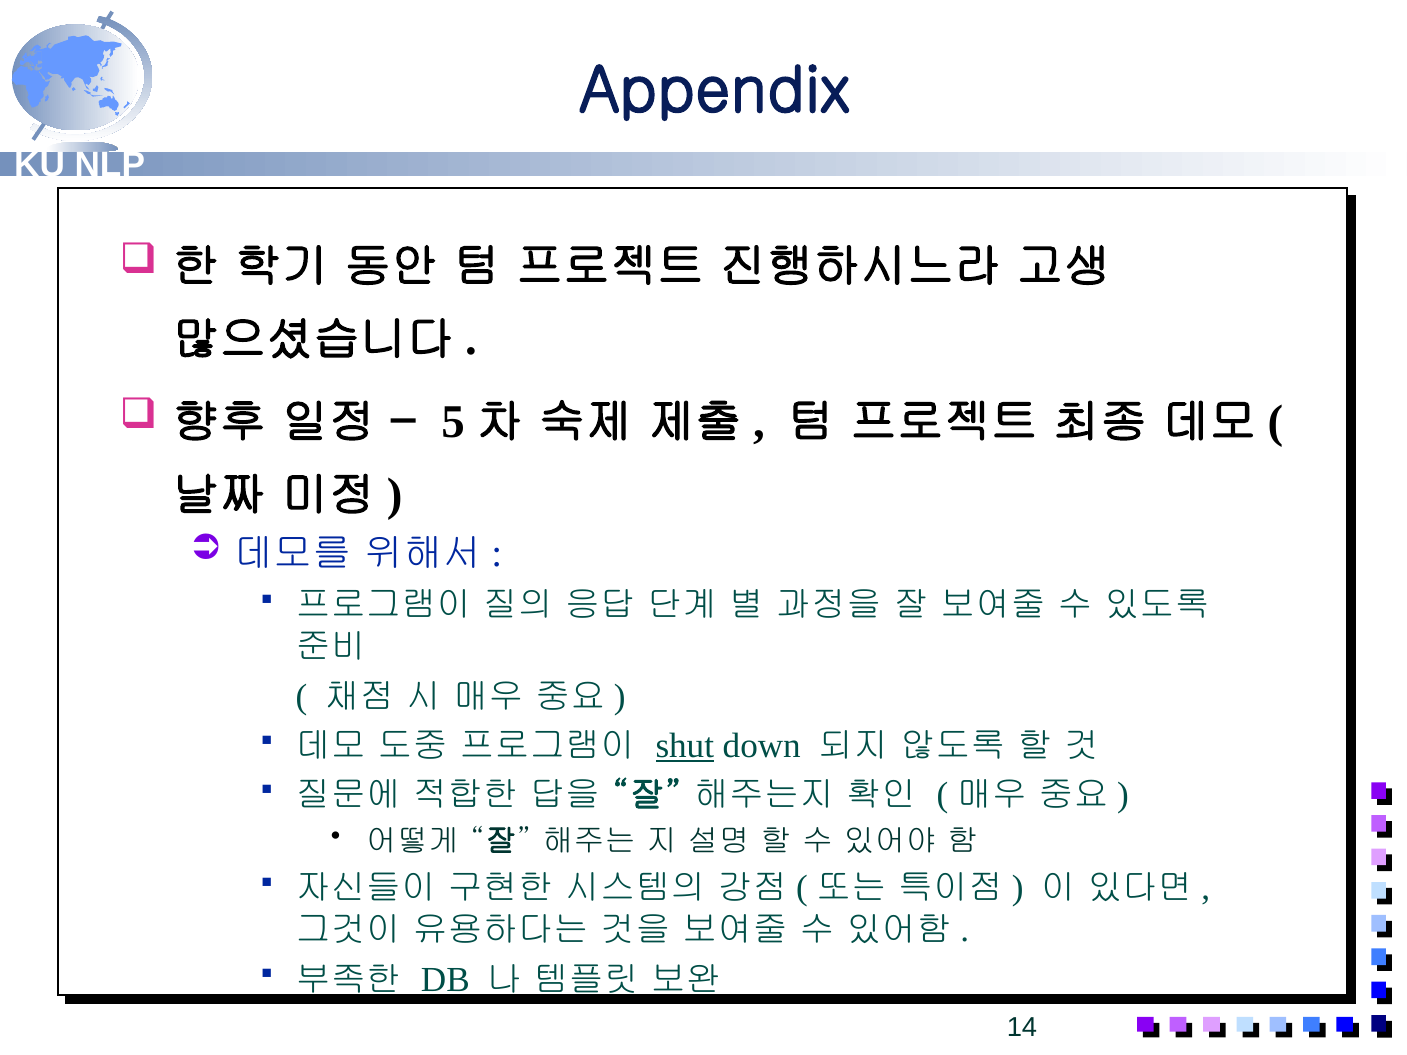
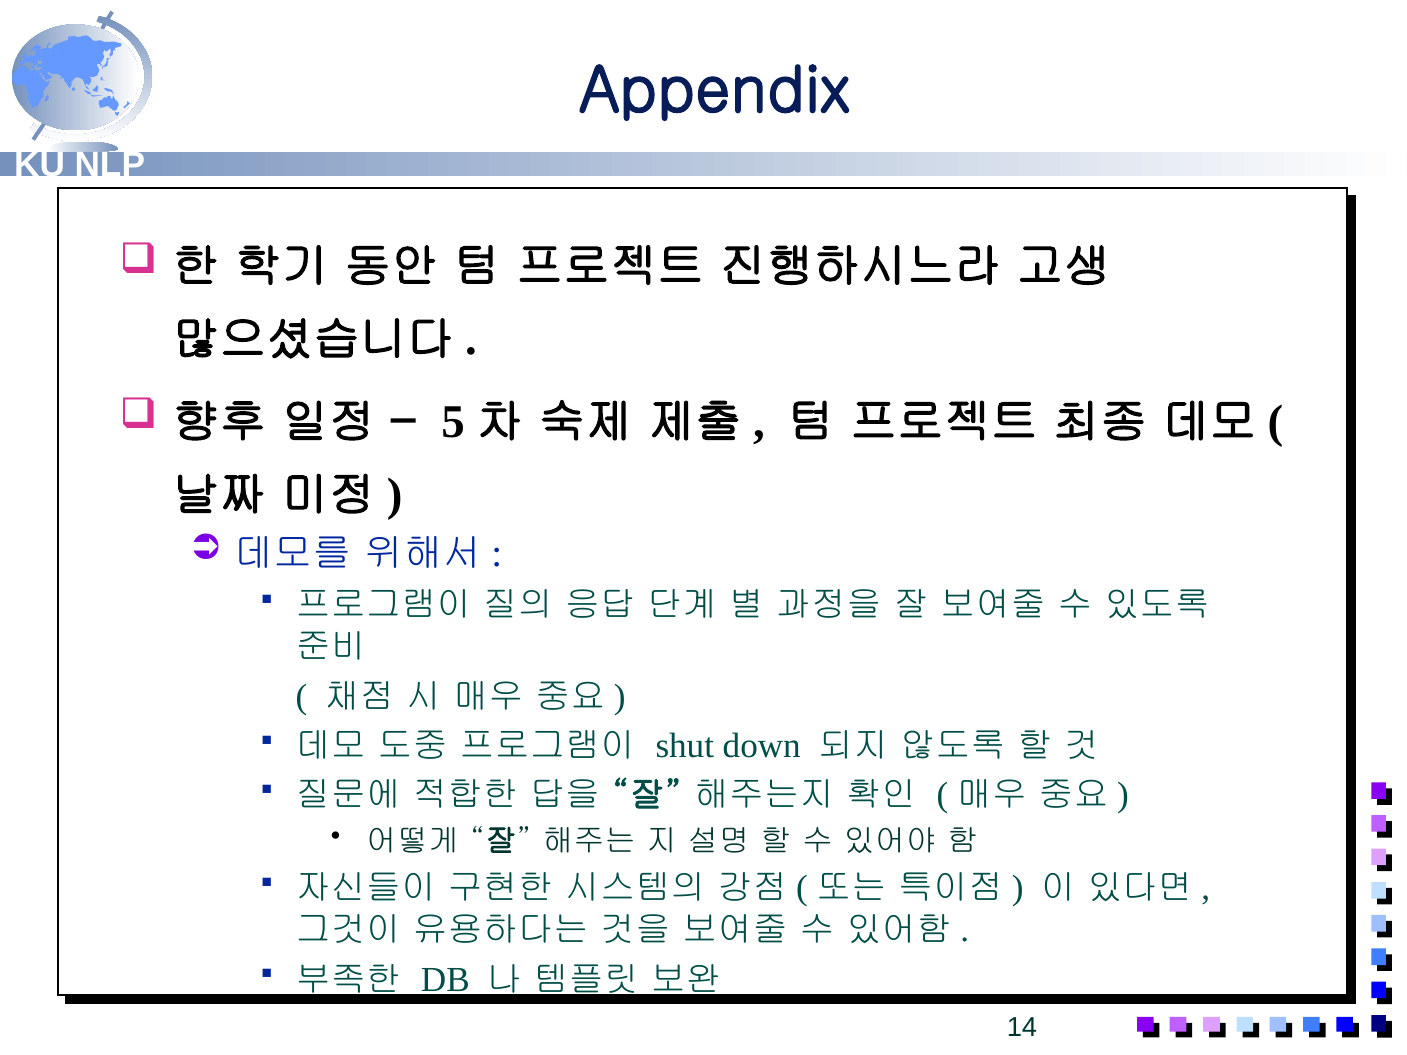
shut underline: present -> none (685, 746)
